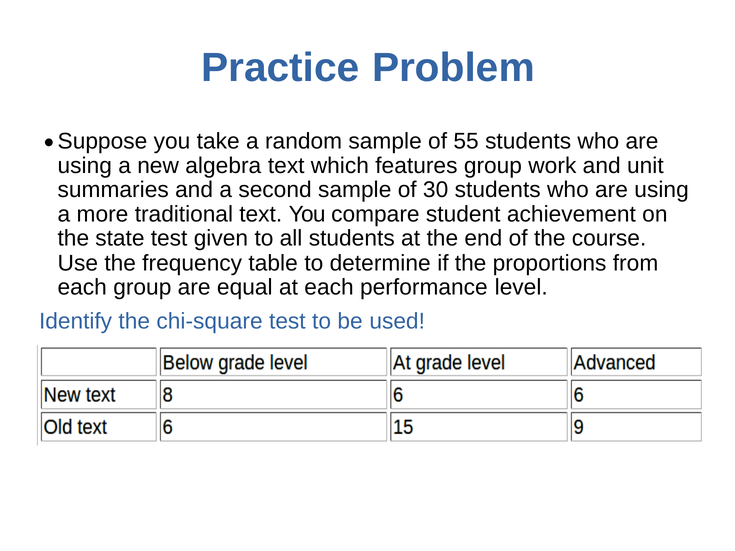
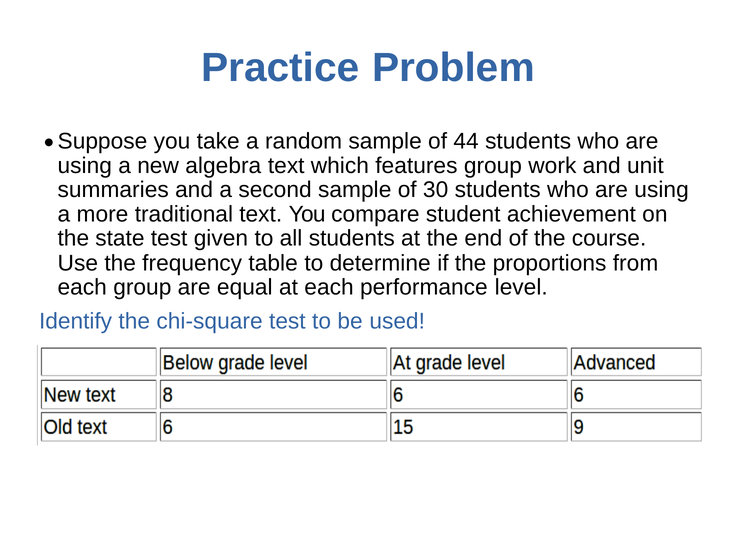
55: 55 -> 44 (466, 142)
